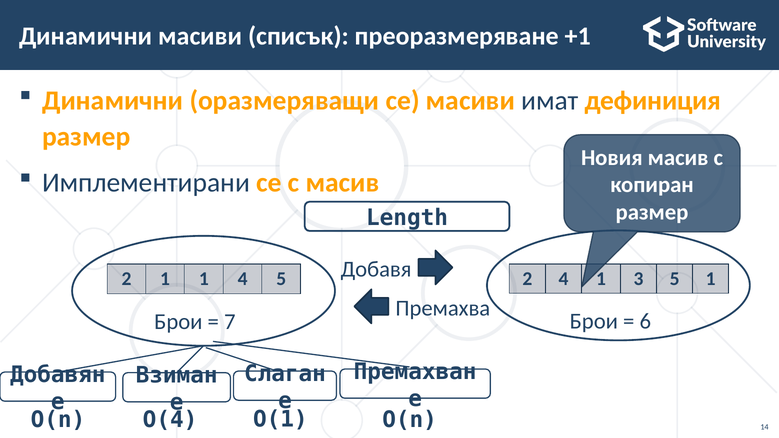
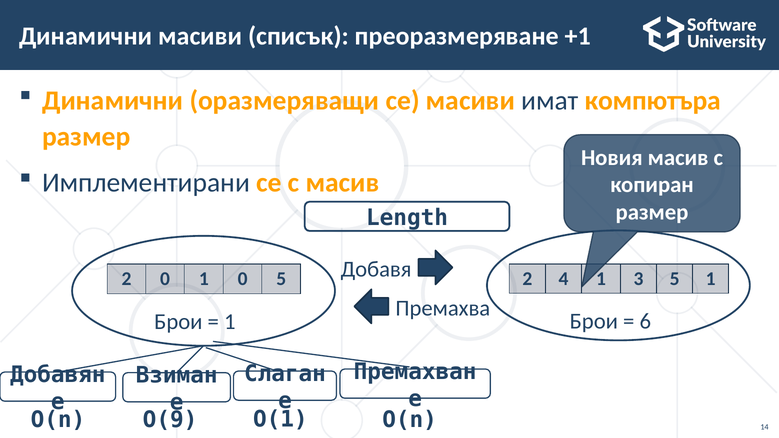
дефиниция: дефиниция -> компютъра (653, 100)
2 1: 1 -> 0 (165, 279)
1 4: 4 -> 0 (243, 279)
7: 7 -> 1 (230, 322)
O(4: O(4 -> O(9 (170, 420)
